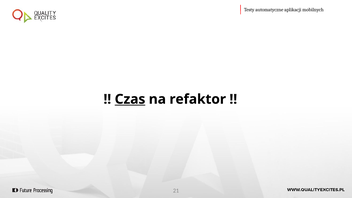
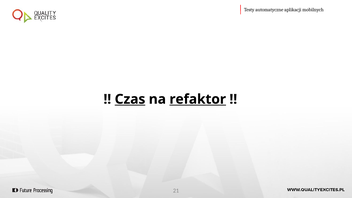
refaktor underline: none -> present (198, 99)
